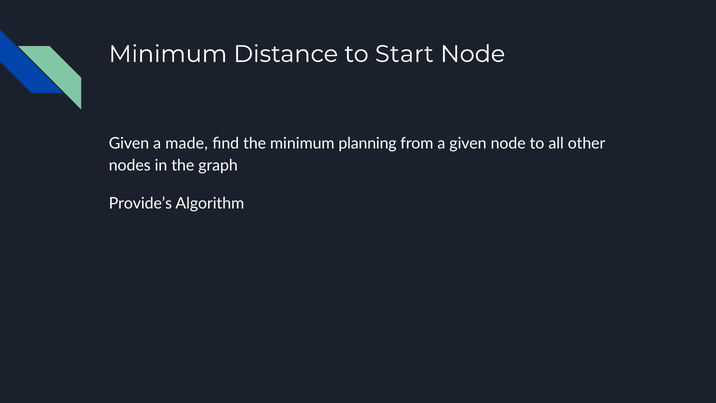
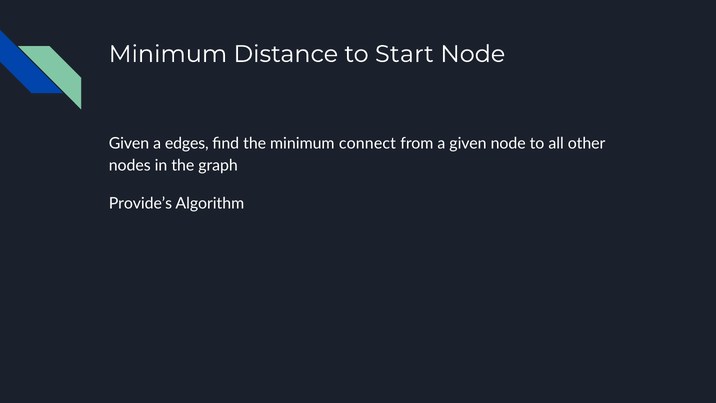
made: made -> edges (187, 143)
planning: planning -> connect (367, 143)
